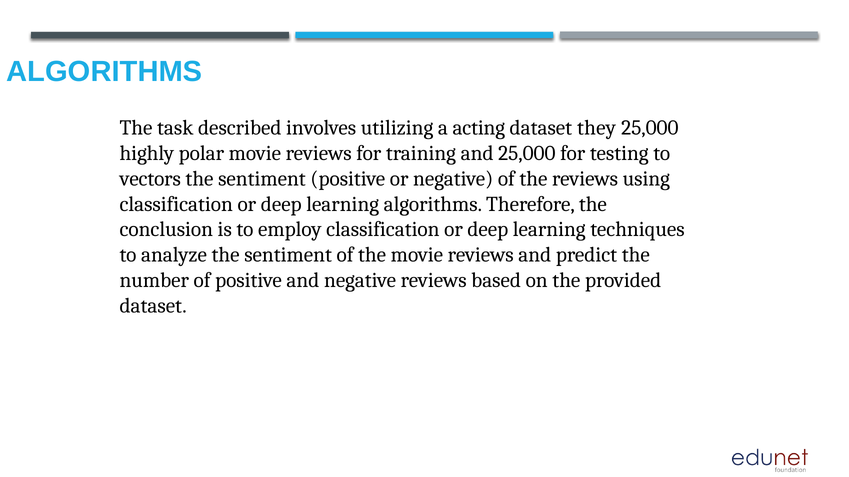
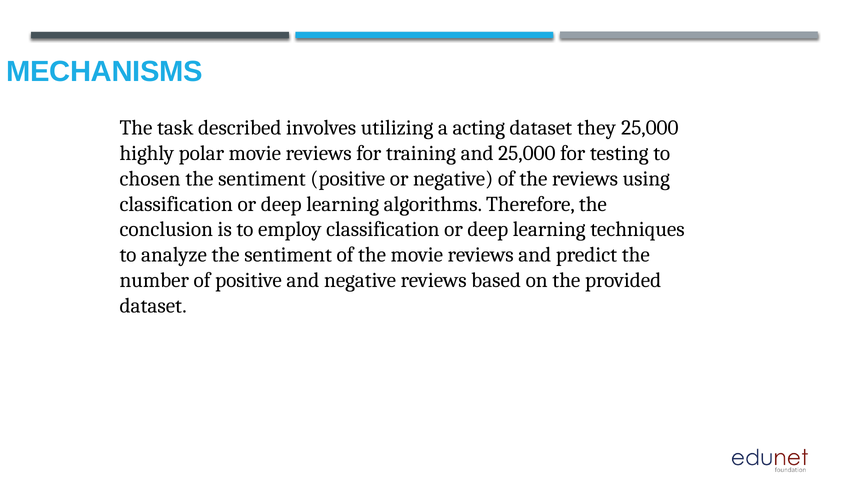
ALGORITHMS: ALGORITHMS -> MECHANISMS (104, 72)
vectors: vectors -> chosen (150, 179)
